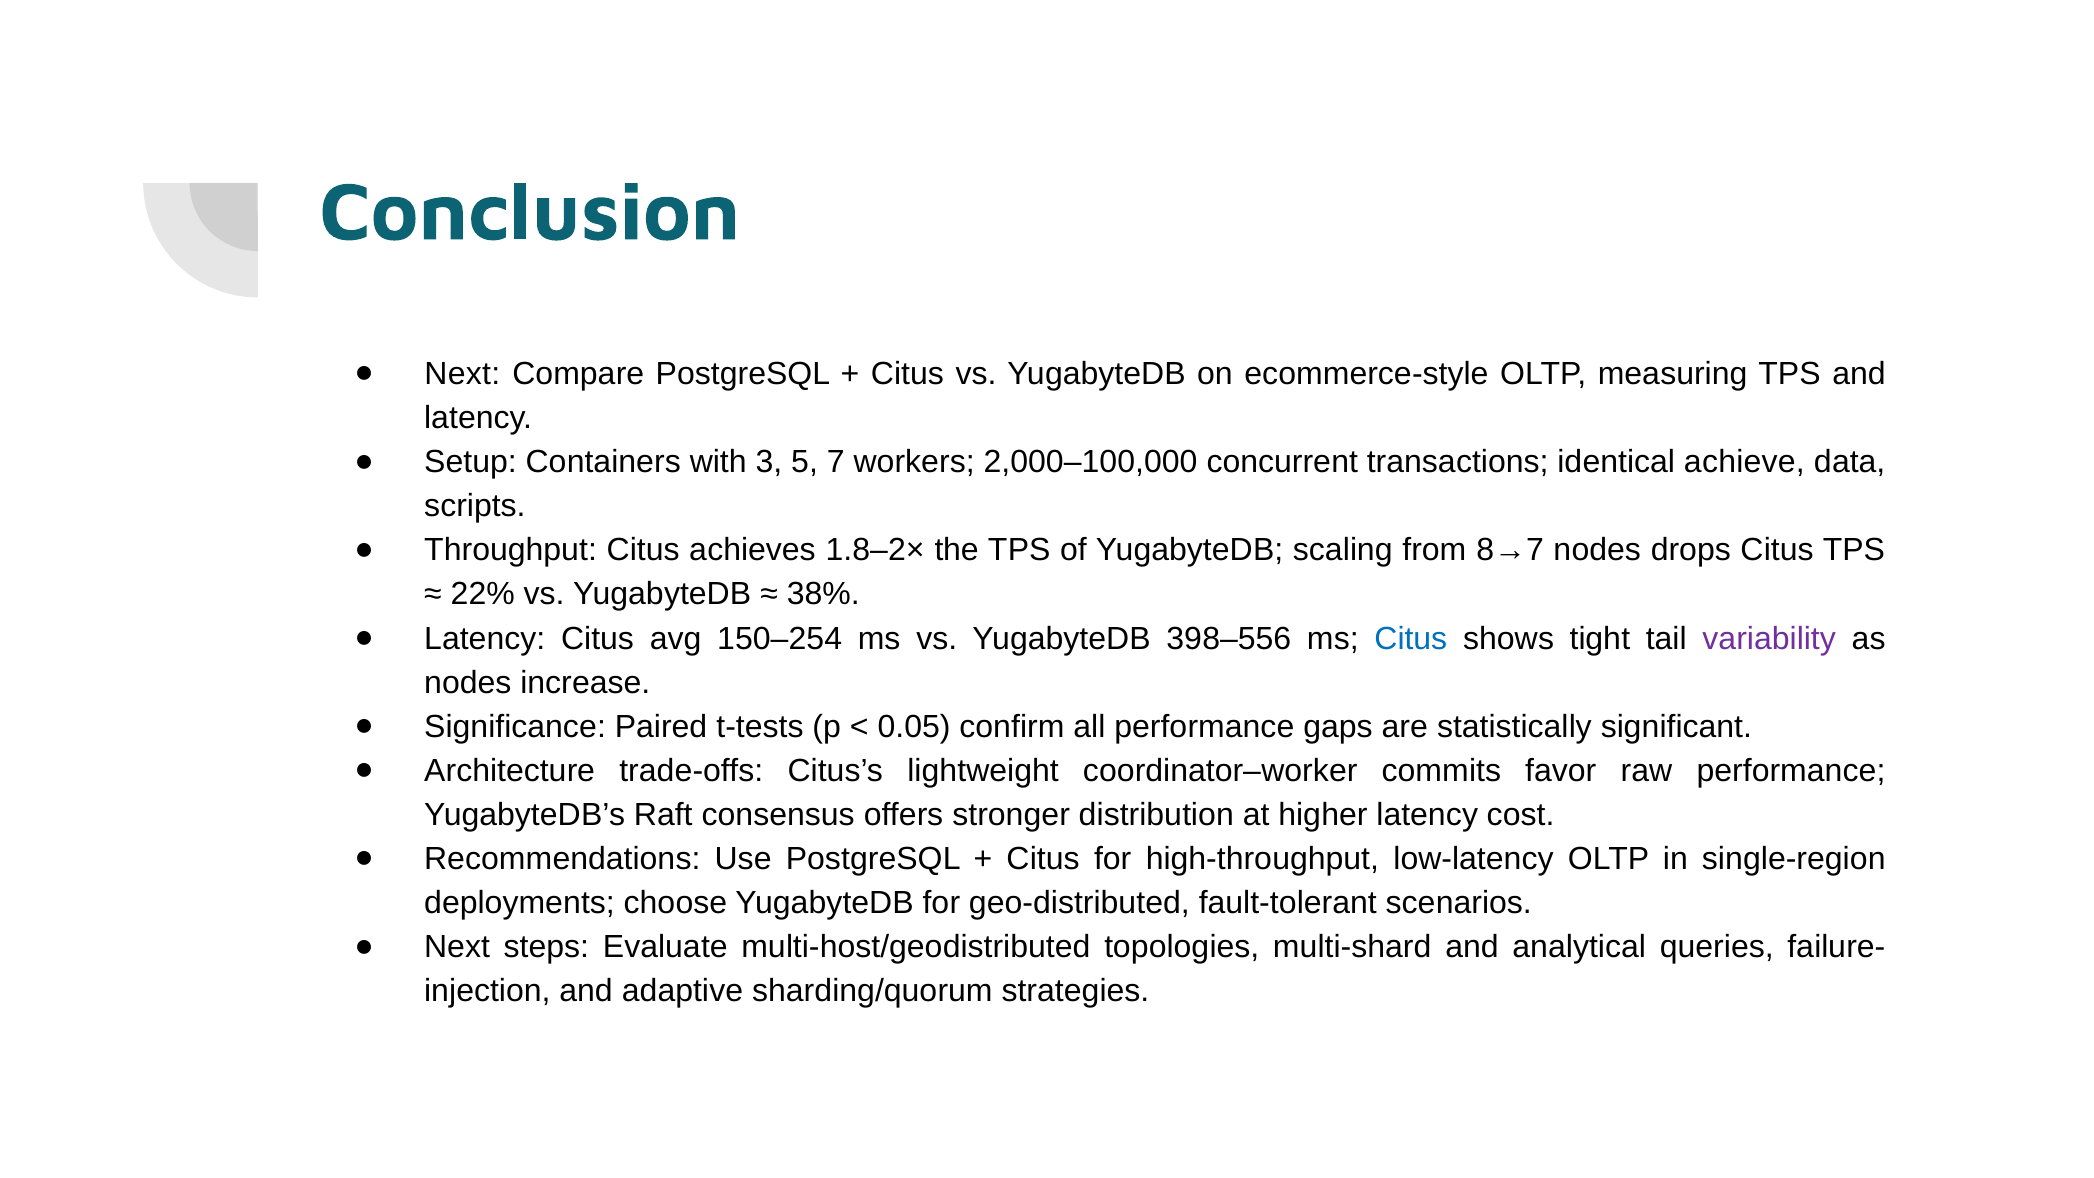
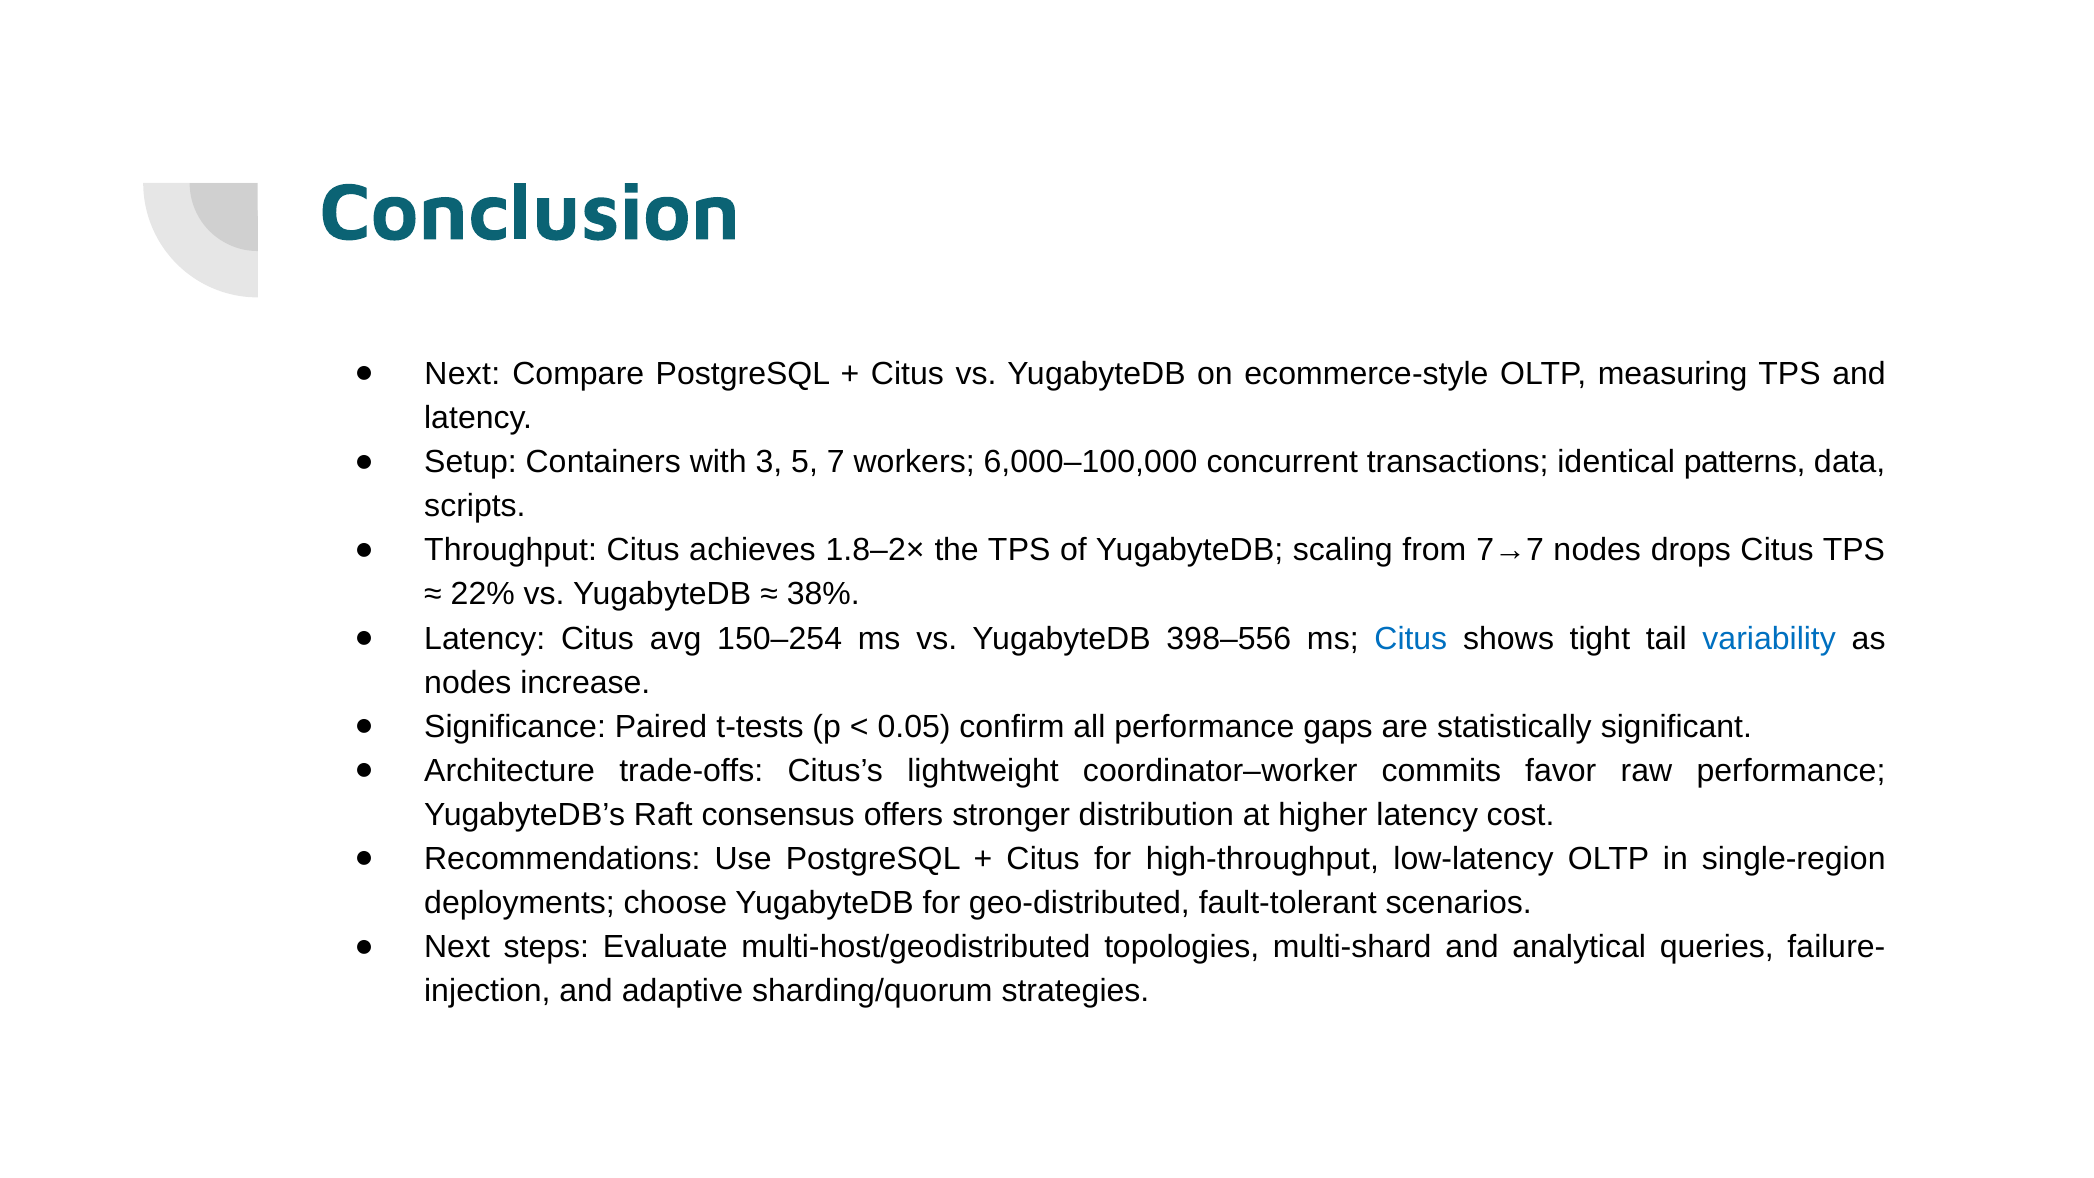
2,000–100,000: 2,000–100,000 -> 6,000–100,000 (1091, 462)
achieve: achieve -> patterns (1745, 462)
8→7: 8→7 -> 7→7 (1510, 550)
variability colour: purple -> blue (1769, 638)
